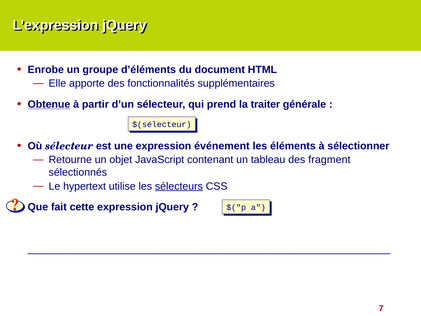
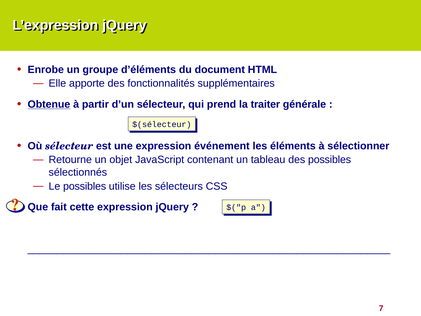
des fragment: fragment -> possibles (330, 160)
Le hypertext: hypertext -> possibles (85, 186)
sélecteurs underline: present -> none (179, 186)
